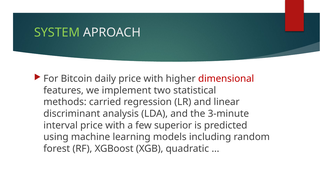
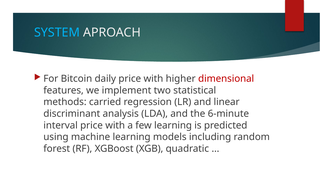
SYSTEM colour: light green -> light blue (57, 33)
3-minute: 3-minute -> 6-minute (228, 114)
few superior: superior -> learning (173, 126)
